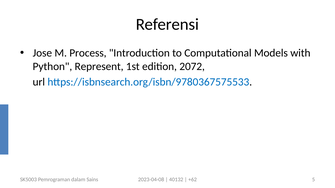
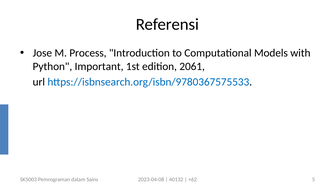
Represent: Represent -> Important (99, 67)
2072: 2072 -> 2061 (192, 67)
